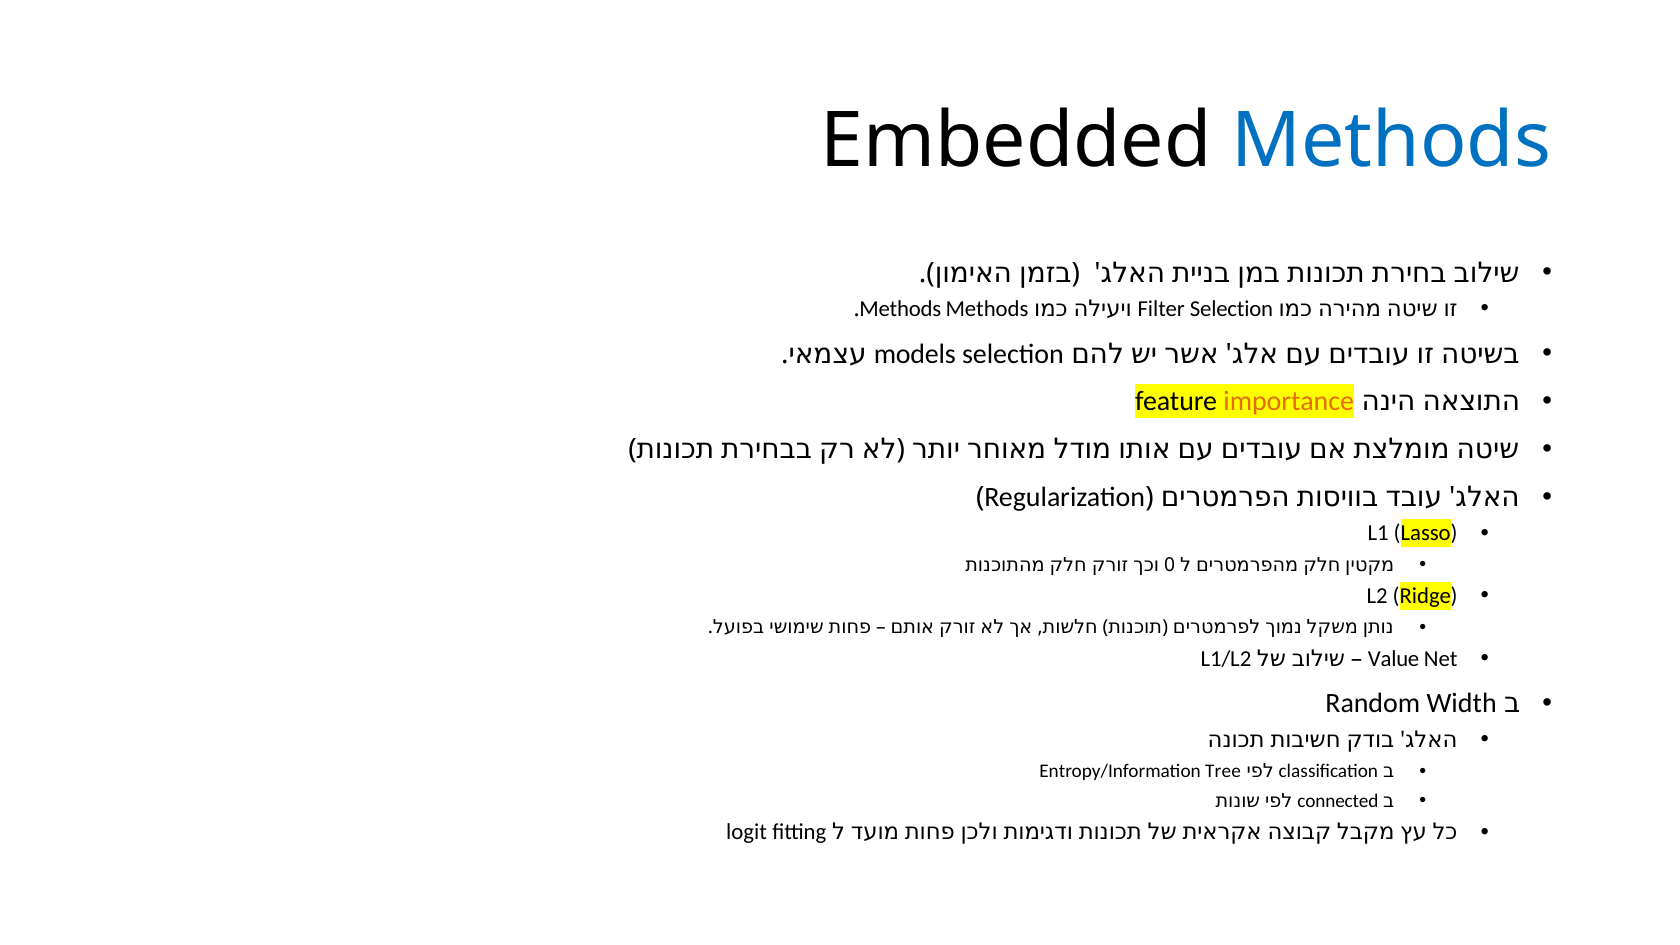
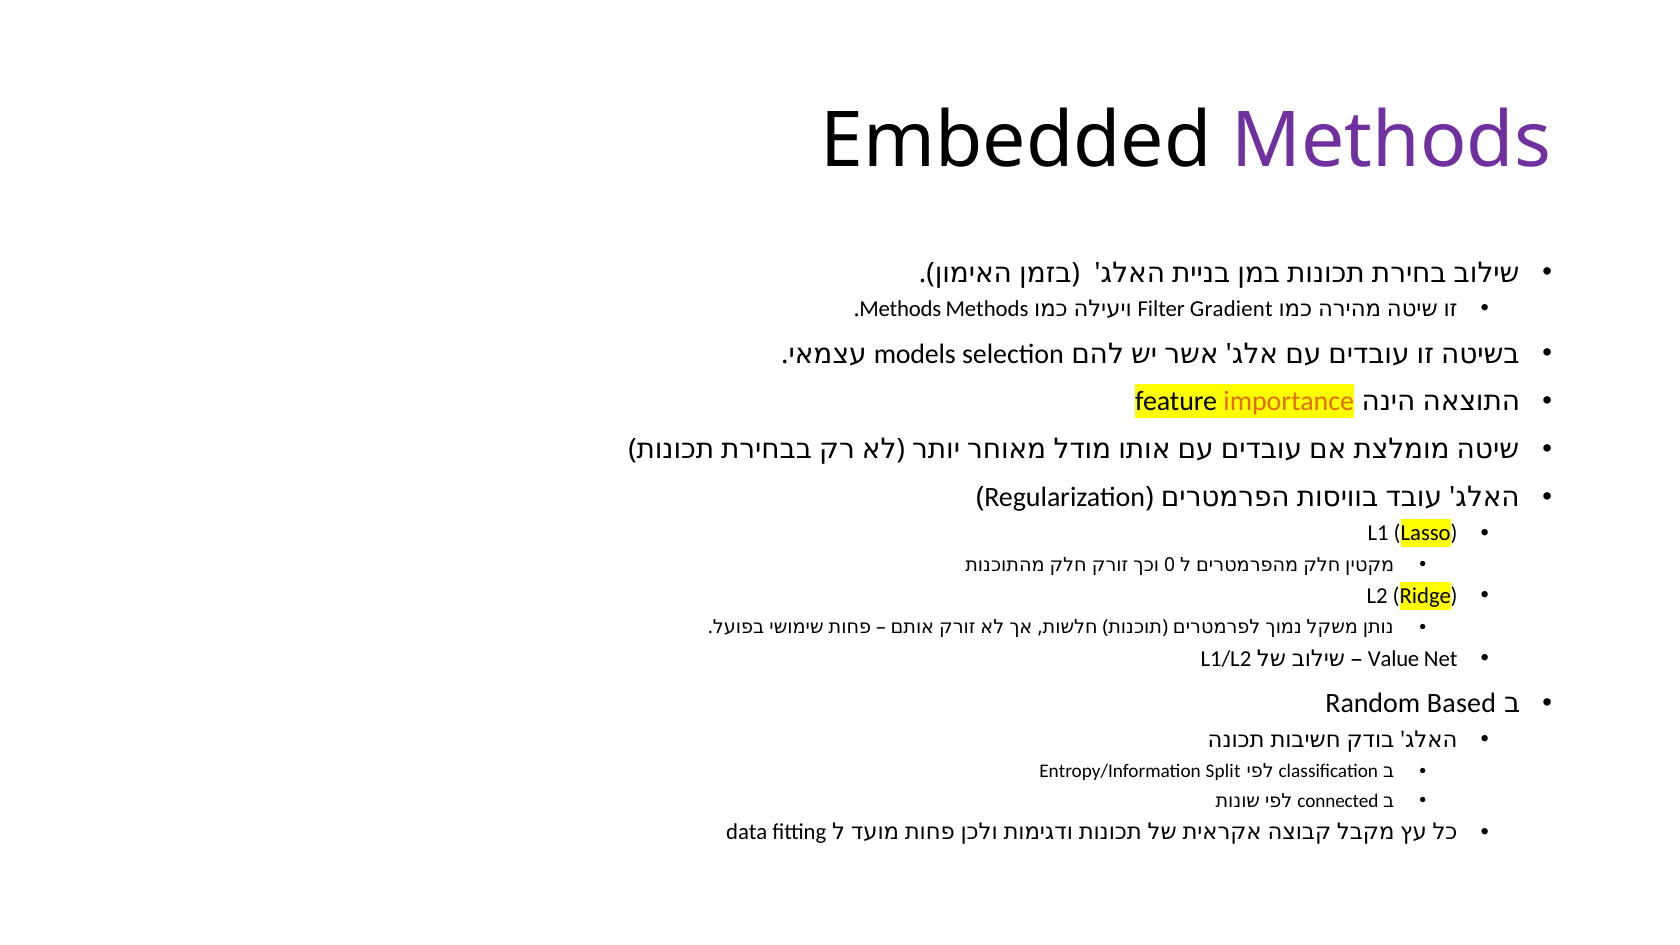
Methods colour: blue -> purple (1391, 141)
Filter Selection: Selection -> Gradient (1231, 309)
Width: Width -> Based (1461, 704)
Tree: Tree -> Split (1223, 771)
logit: logit -> data (747, 832)
